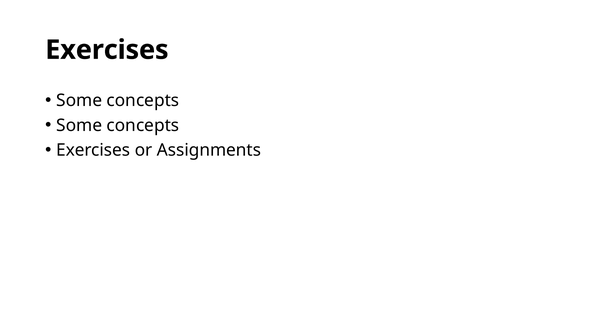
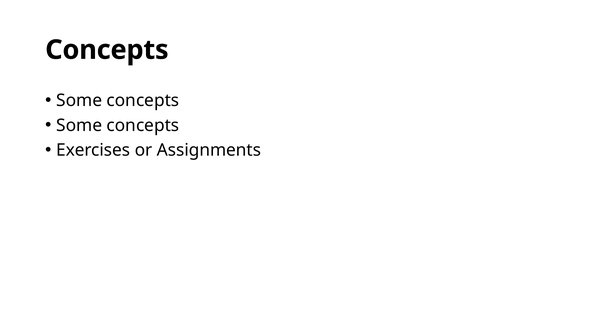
Exercises: Exercises -> Concepts (107, 50)
